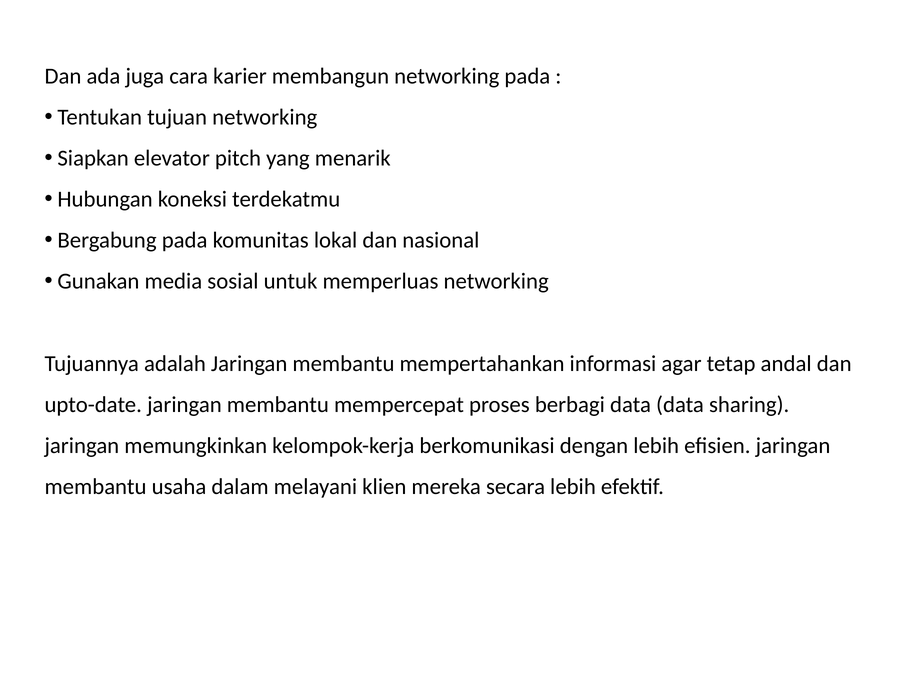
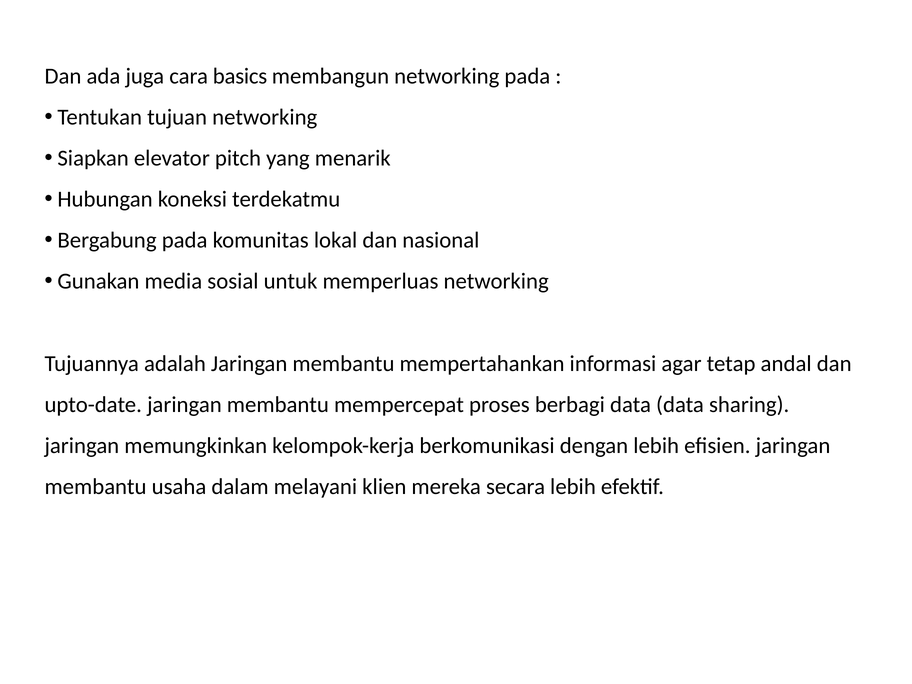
karier: karier -> basics (240, 76)
